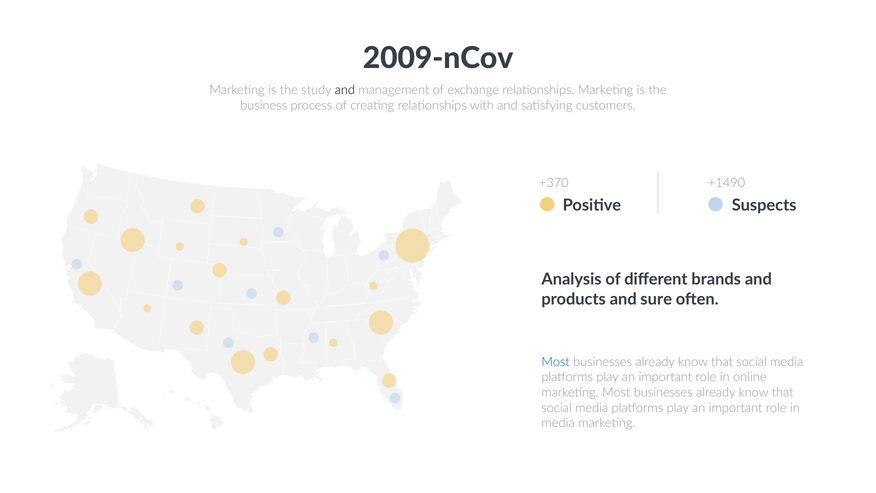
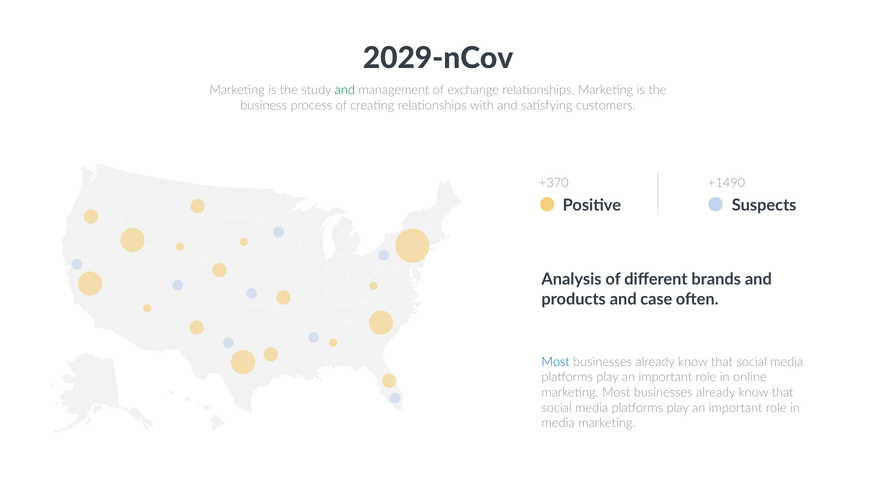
2009-nCov: 2009-nCov -> 2029-nCov (438, 59)
and colour: black -> green (345, 90)
sure: sure -> case (656, 299)
